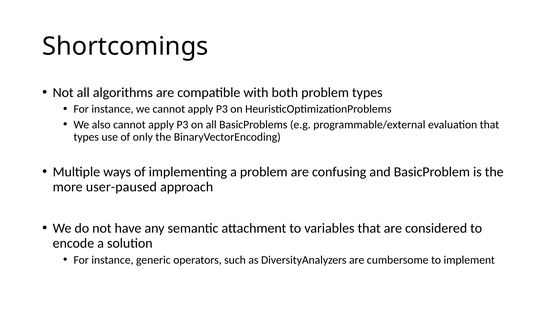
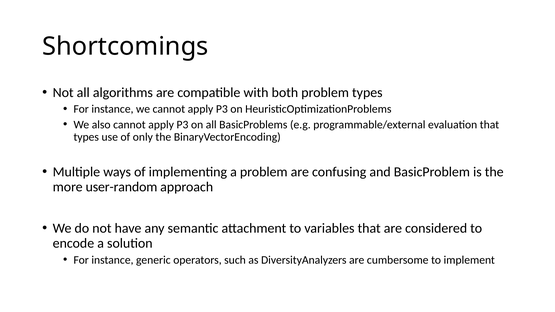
user-paused: user-paused -> user-random (122, 187)
